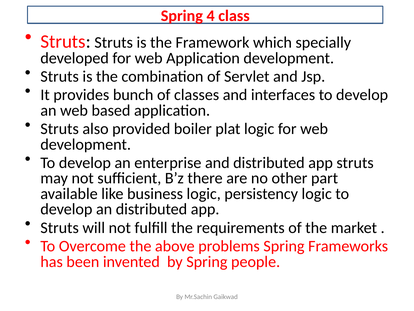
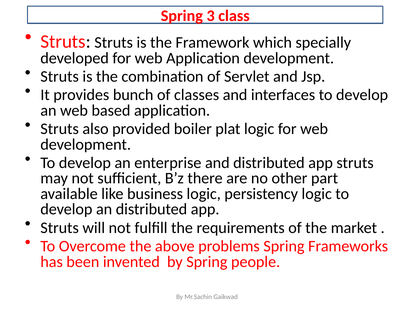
4: 4 -> 3 (211, 16)
